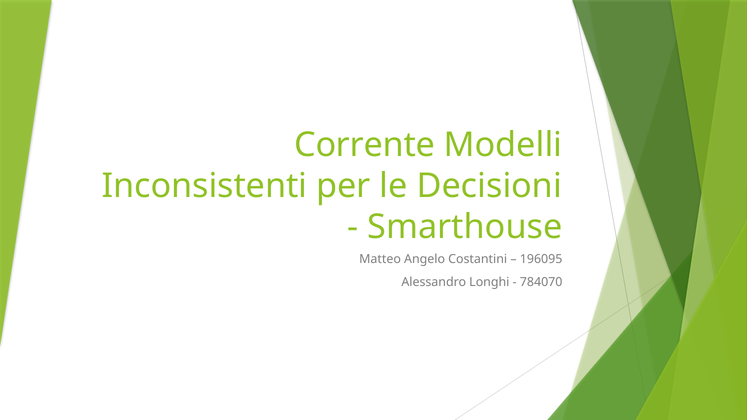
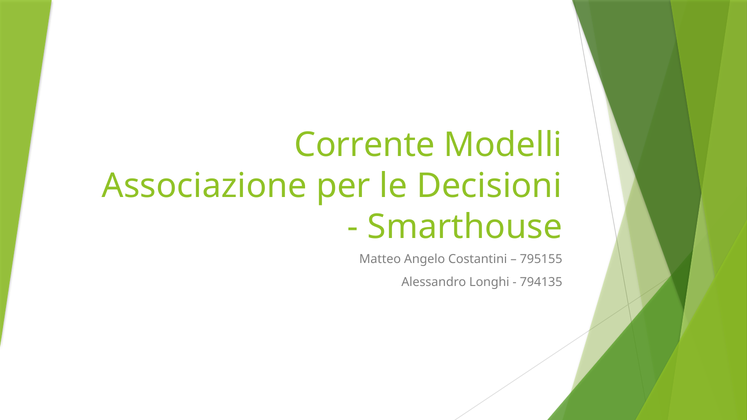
Inconsistenti: Inconsistenti -> Associazione (205, 186)
196095: 196095 -> 795155 (541, 259)
784070: 784070 -> 794135 (541, 282)
